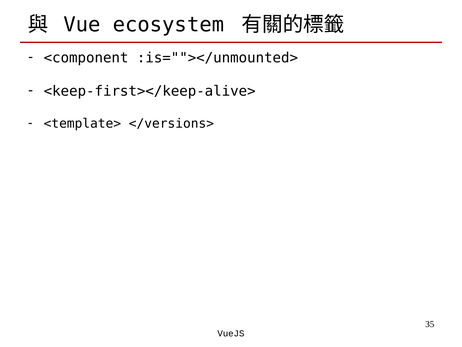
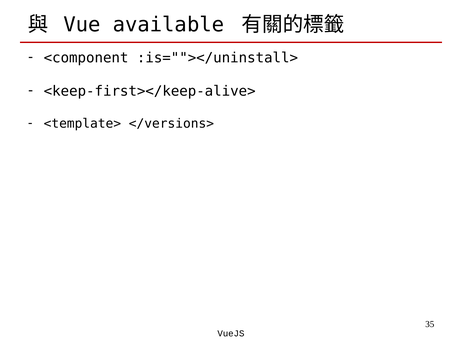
ecosystem: ecosystem -> available (168, 25)
:is=""></unmounted>: :is=""></unmounted> -> :is=""></uninstall> (217, 58)
